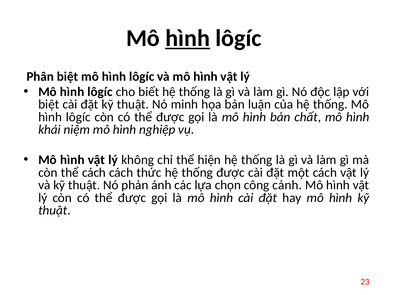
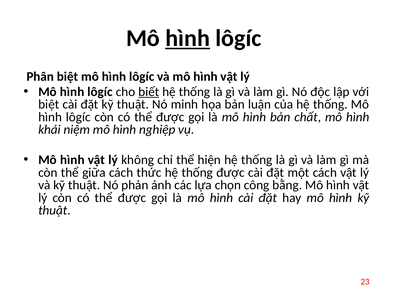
biết underline: none -> present (149, 92)
thể cách: cách -> giữa (94, 172)
cảnh: cảnh -> bằng (287, 185)
